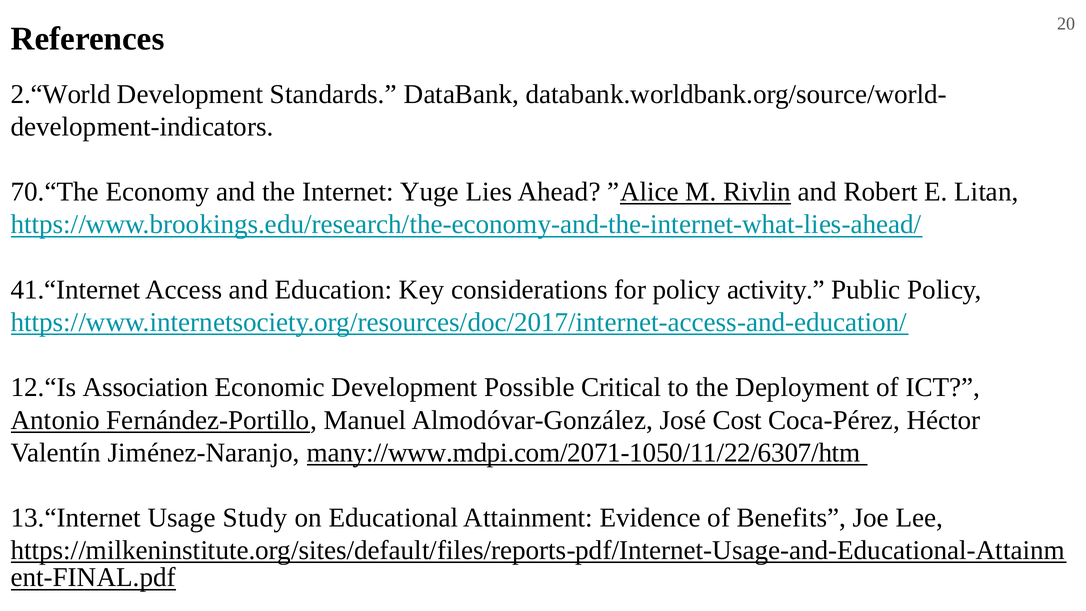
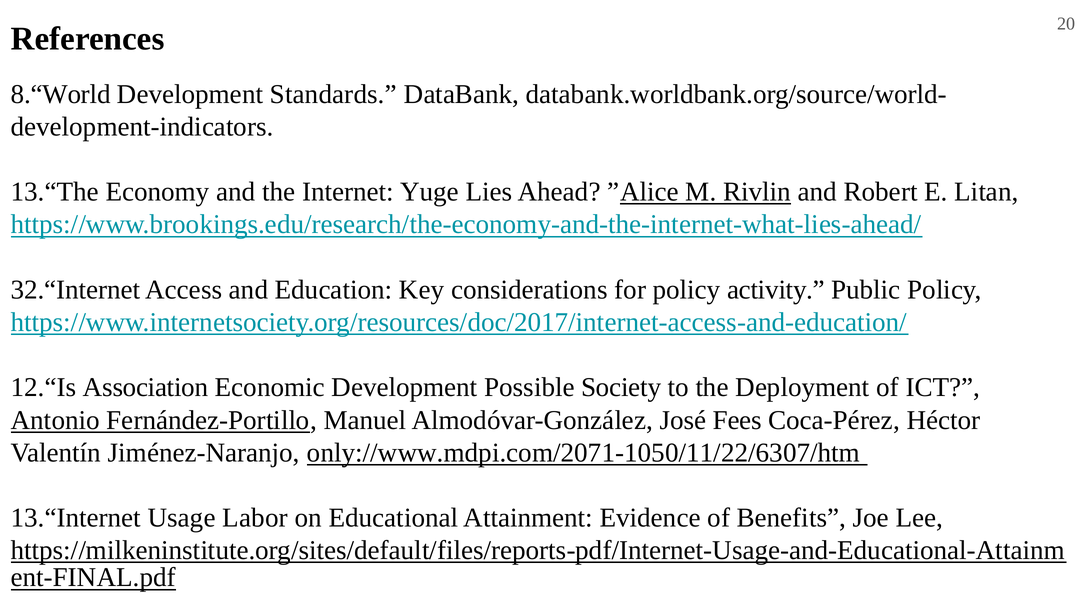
2.“World: 2.“World -> 8.“World (61, 94)
70.“The: 70.“The -> 13.“The (55, 192)
41.“Internet: 41.“Internet -> 32.“Internet (75, 290)
Critical: Critical -> Society (621, 387)
Cost: Cost -> Fees (737, 420)
many://www.mdpi.com/2071-1050/11/22/6307/htm: many://www.mdpi.com/2071-1050/11/22/6307/htm -> only://www.mdpi.com/2071-1050/11/22/6307/htm (583, 453)
Study: Study -> Labor (255, 518)
